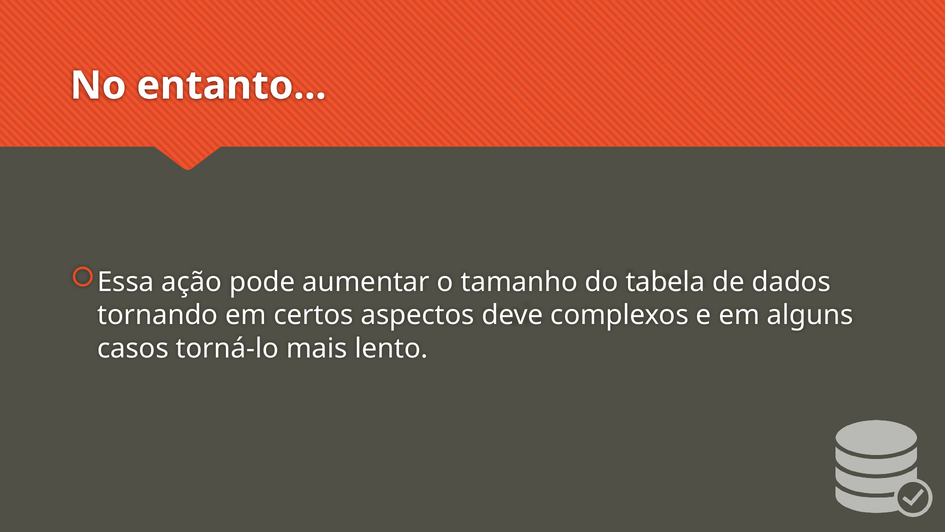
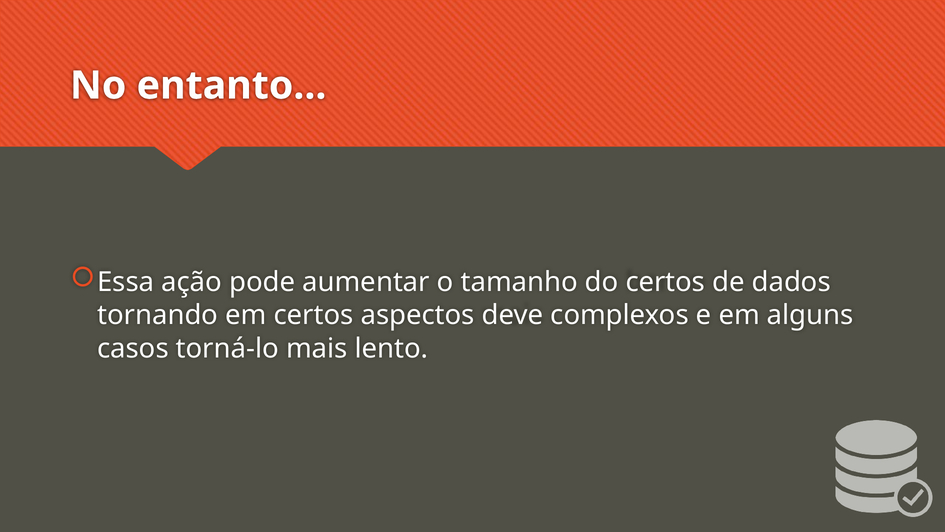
do tabela: tabela -> certos (665, 282)
